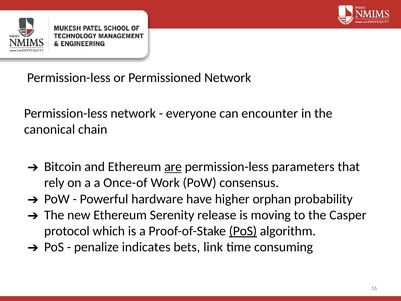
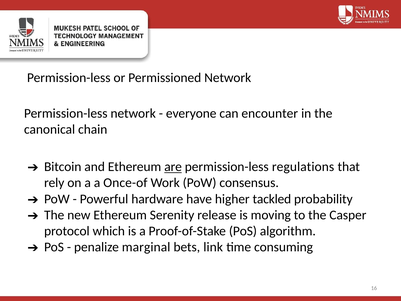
parameters: parameters -> regulations (303, 167)
orphan: orphan -> tackled (272, 199)
PoS underline: present -> none (243, 231)
indicates: indicates -> marginal (146, 247)
